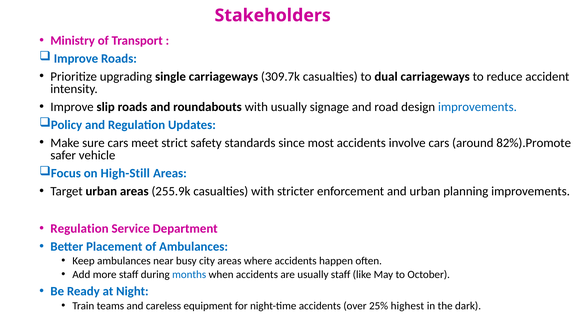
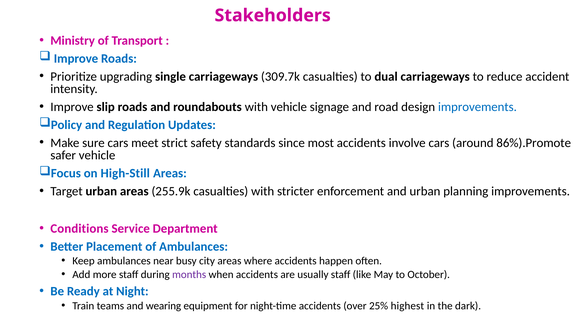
with usually: usually -> vehicle (289, 107)
82%).Promote: 82%).Promote -> 86%).Promote (534, 143)
Regulation: Regulation -> Conditions (79, 229)
months colour: blue -> purple (189, 275)
careless: careless -> wearing (163, 306)
